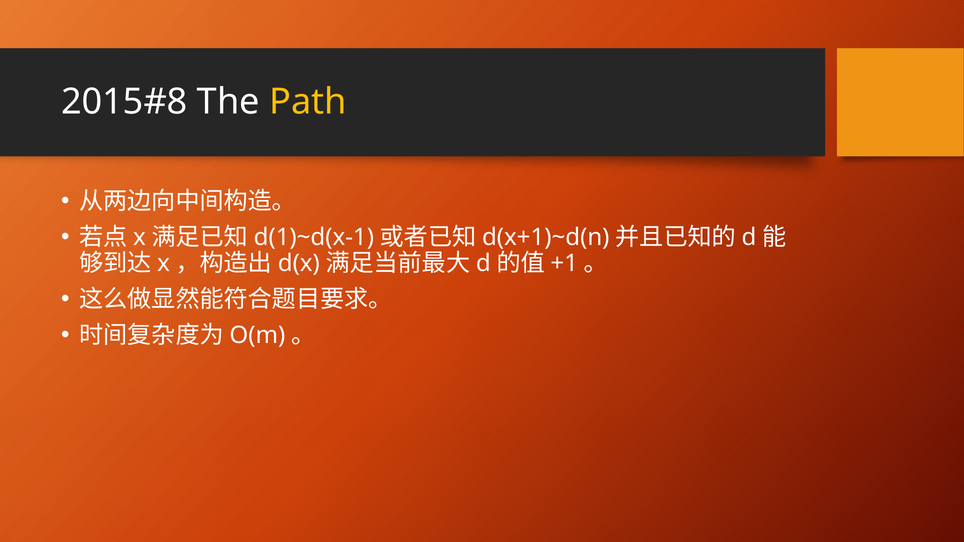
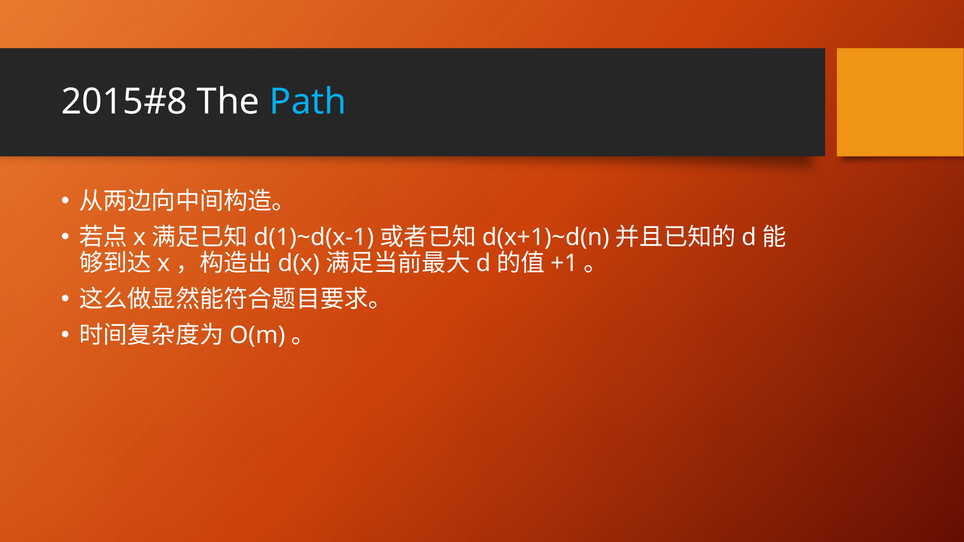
Path colour: yellow -> light blue (308, 102)
